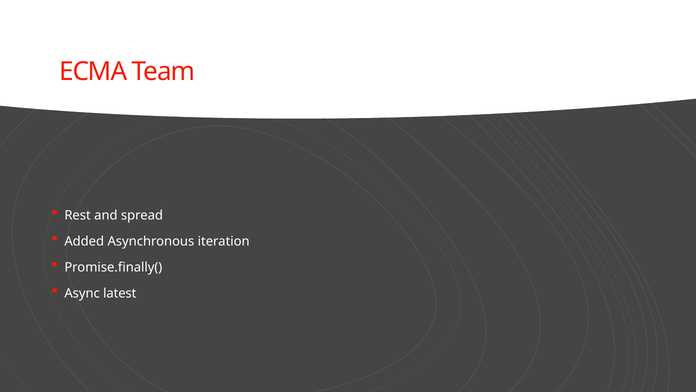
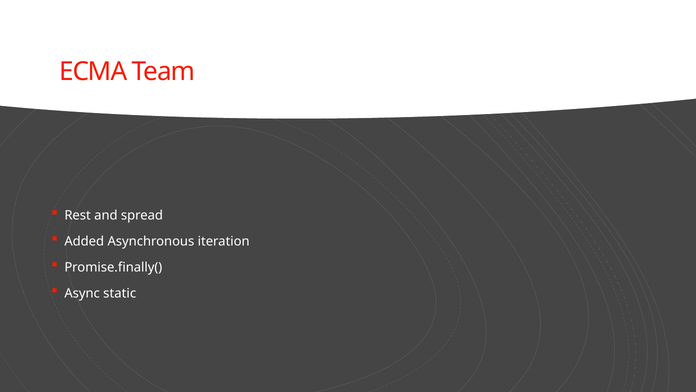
latest: latest -> static (120, 293)
